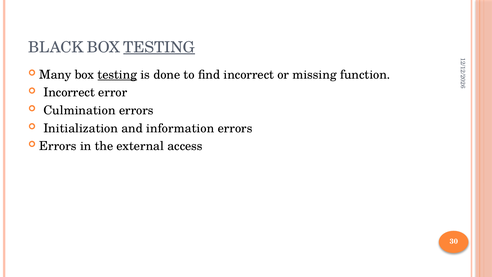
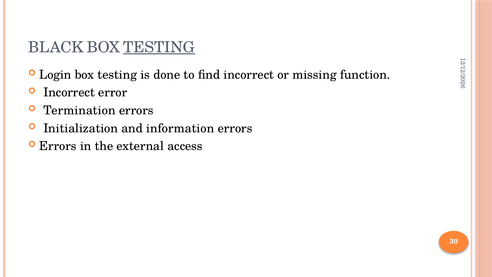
Many: Many -> Login (55, 75)
testing underline: present -> none (117, 75)
Culmination: Culmination -> Termination (79, 110)
